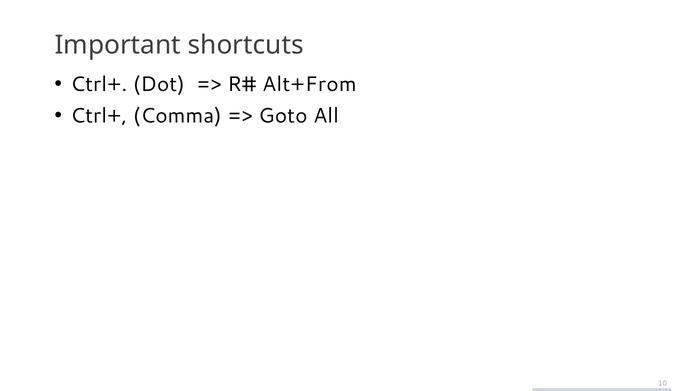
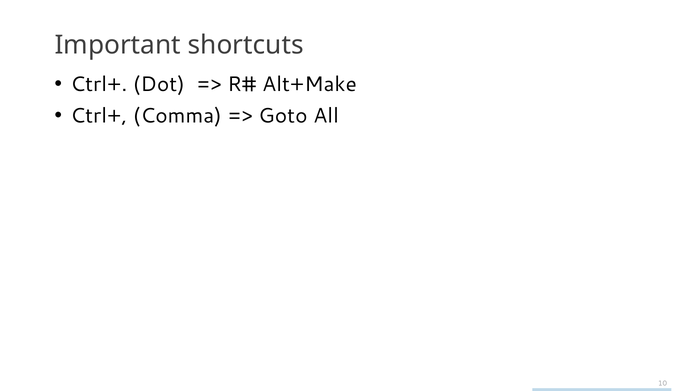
Alt+From: Alt+From -> Alt+Make (309, 84)
